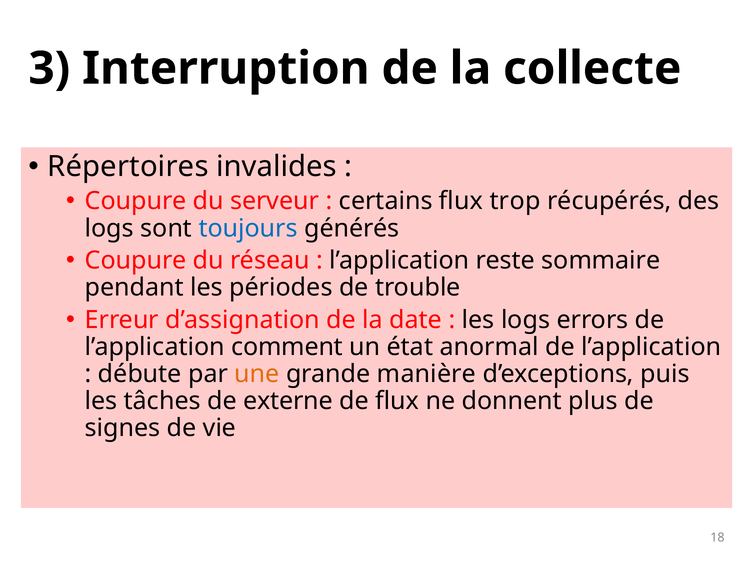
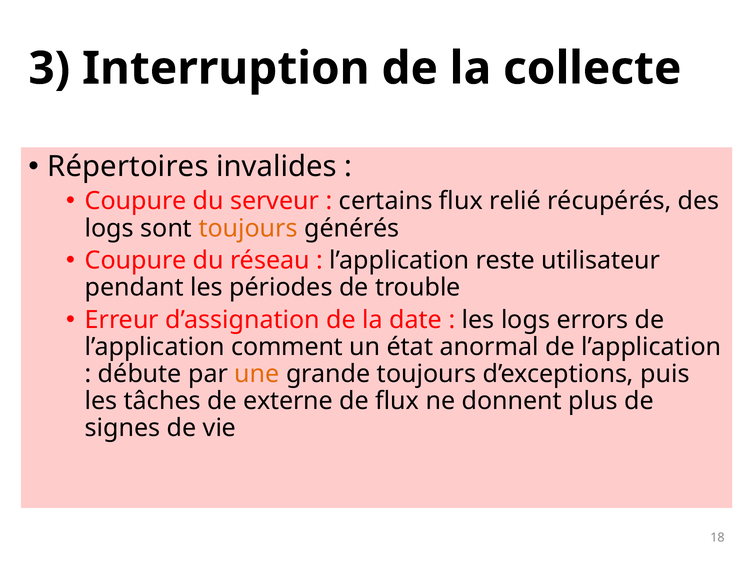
trop: trop -> relié (515, 201)
toujours colour: blue -> orange (248, 228)
sommaire: sommaire -> utilisateur (601, 261)
grande manière: manière -> toujours (427, 374)
